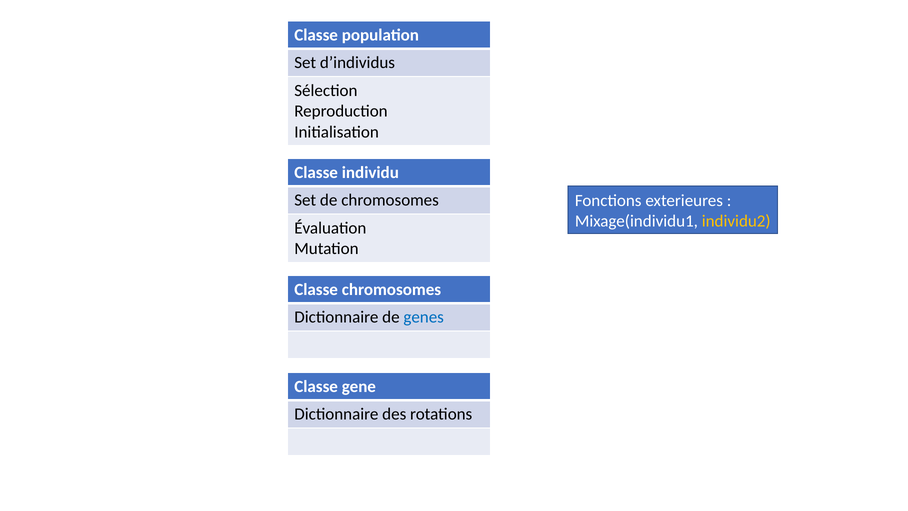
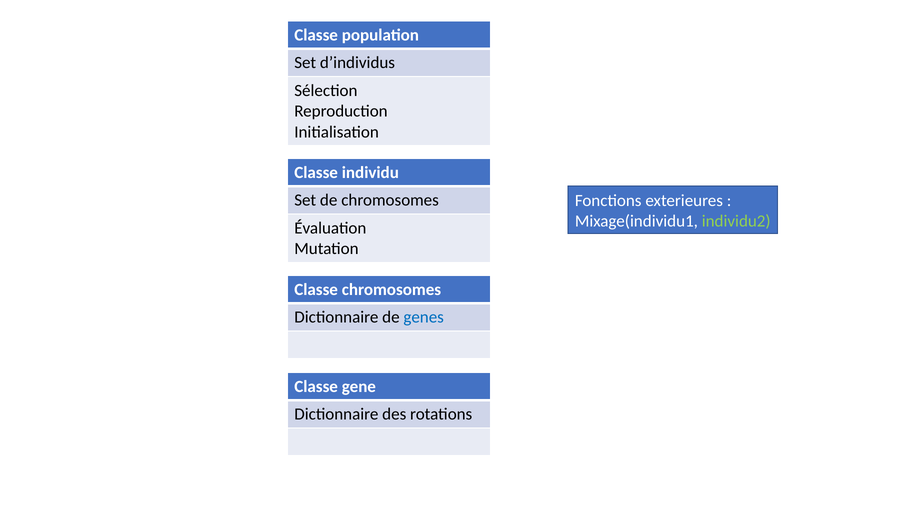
individu2 colour: yellow -> light green (736, 221)
